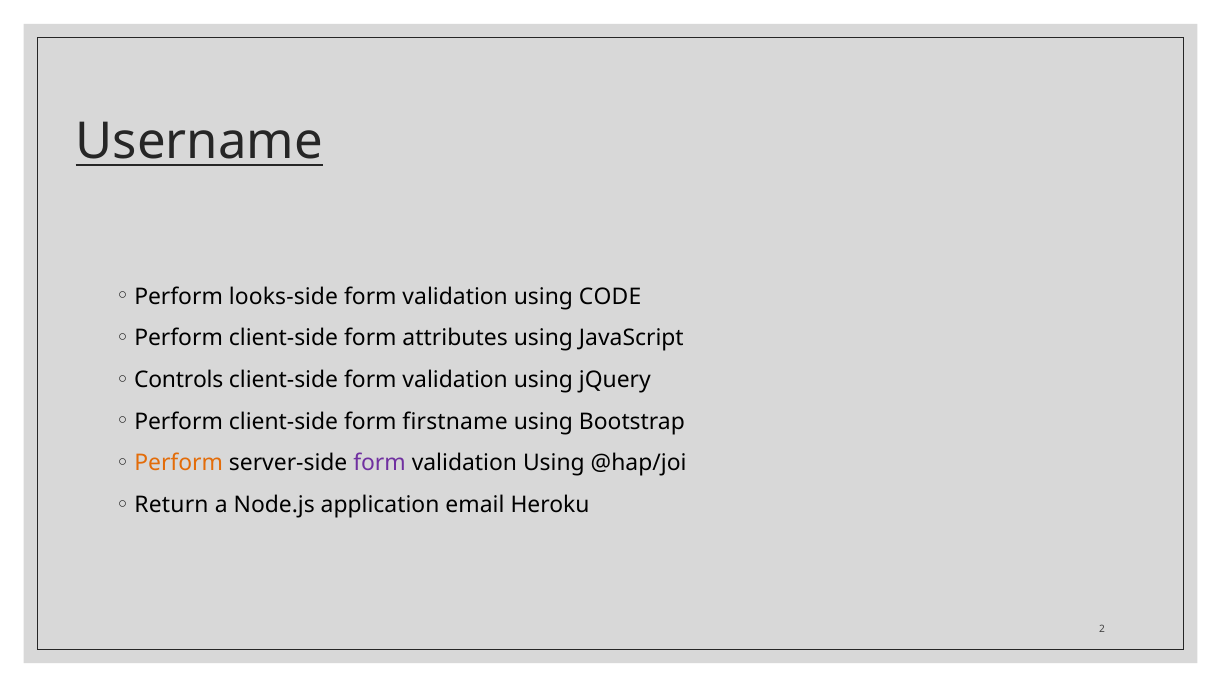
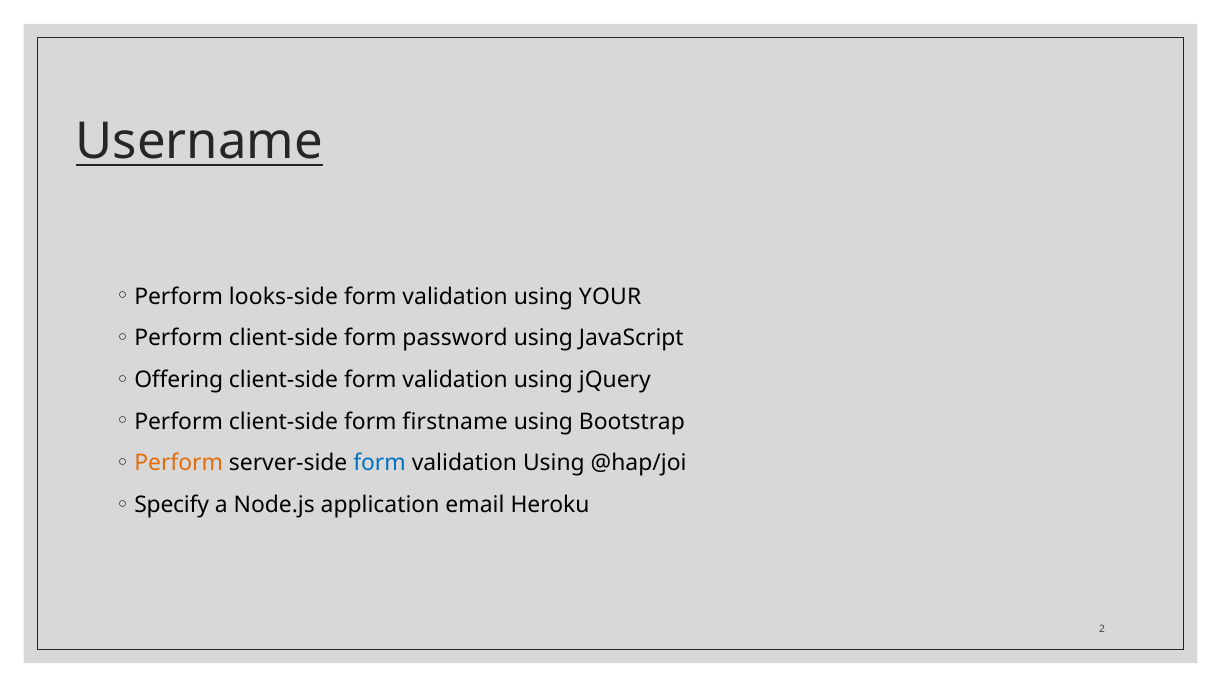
CODE: CODE -> YOUR (610, 296)
attributes: attributes -> password (455, 338)
Controls: Controls -> Offering (179, 380)
form colour: purple -> blue (380, 463)
Return: Return -> Specify (172, 505)
